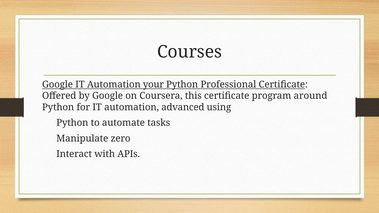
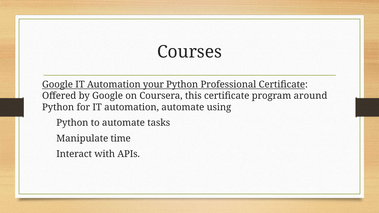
automation advanced: advanced -> automate (183, 107)
zero: zero -> time (121, 139)
